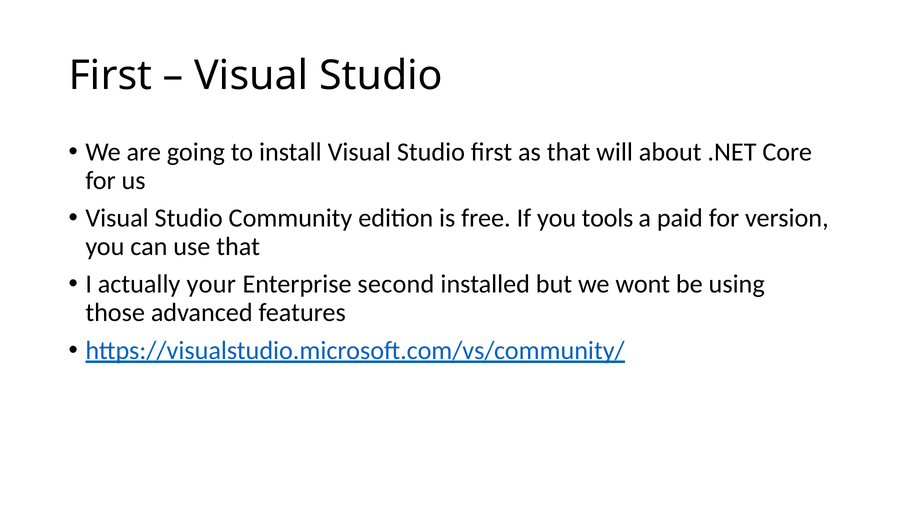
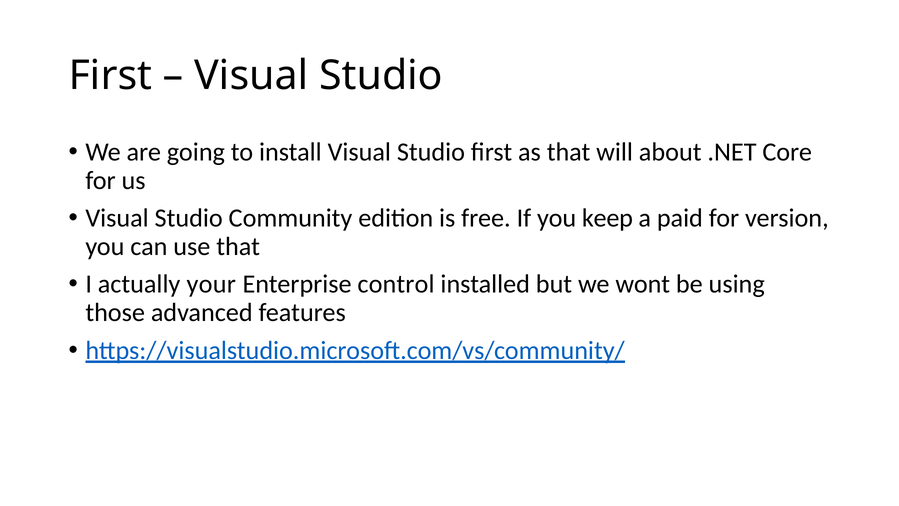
tools: tools -> keep (607, 218)
second: second -> control (396, 284)
